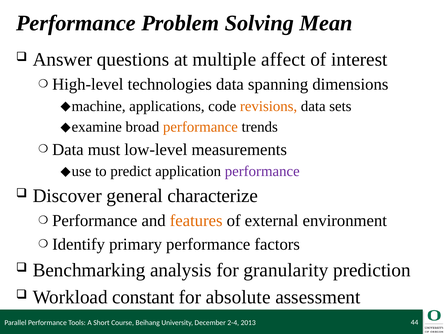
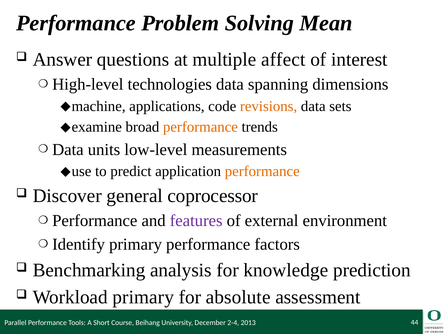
must: must -> units (104, 149)
performance colour: purple -> orange (262, 171)
characterize: characterize -> coprocessor (213, 196)
features colour: orange -> purple (196, 221)
granularity: granularity -> knowledge (286, 270)
Workload constant: constant -> primary (143, 297)
